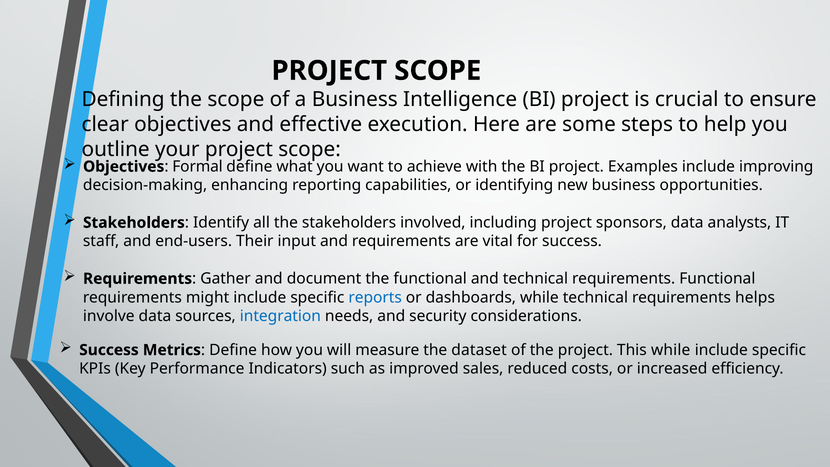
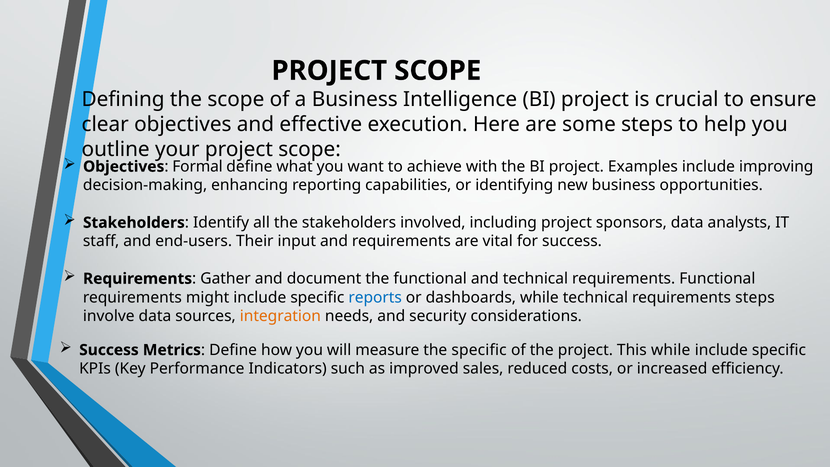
requirements helps: helps -> steps (755, 297)
integration colour: blue -> orange (280, 316)
the dataset: dataset -> specific (479, 350)
